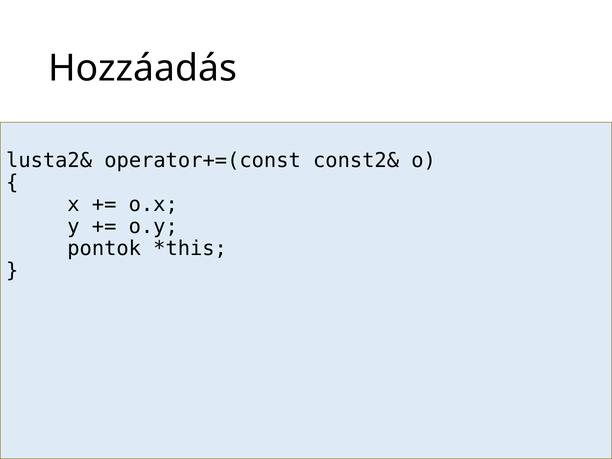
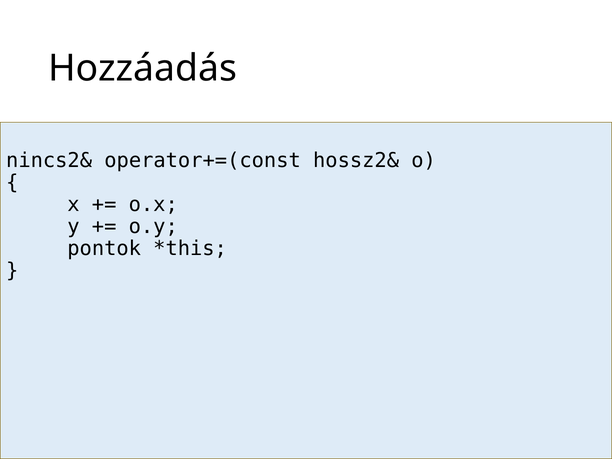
lusta2&: lusta2& -> nincs2& (49, 161)
const2&: const2& -> hossz2& (356, 161)
